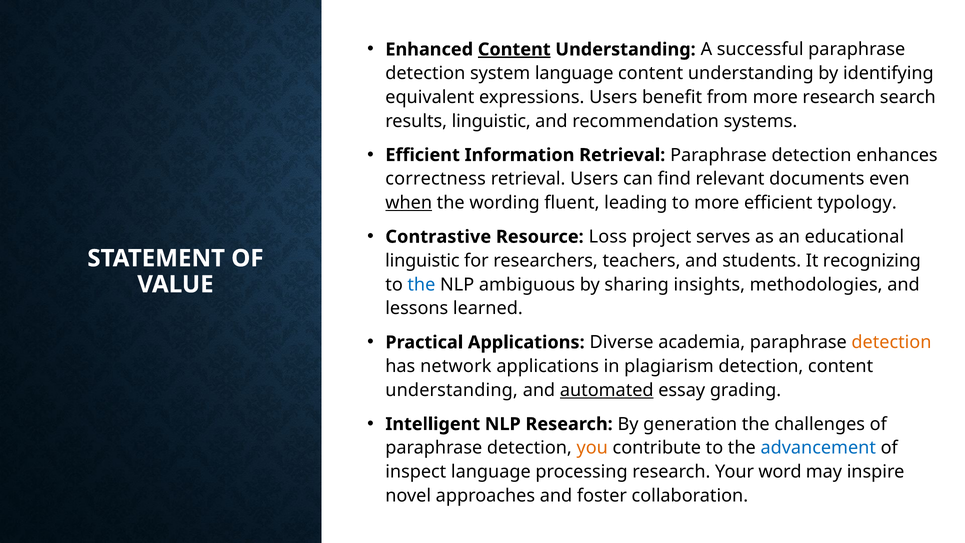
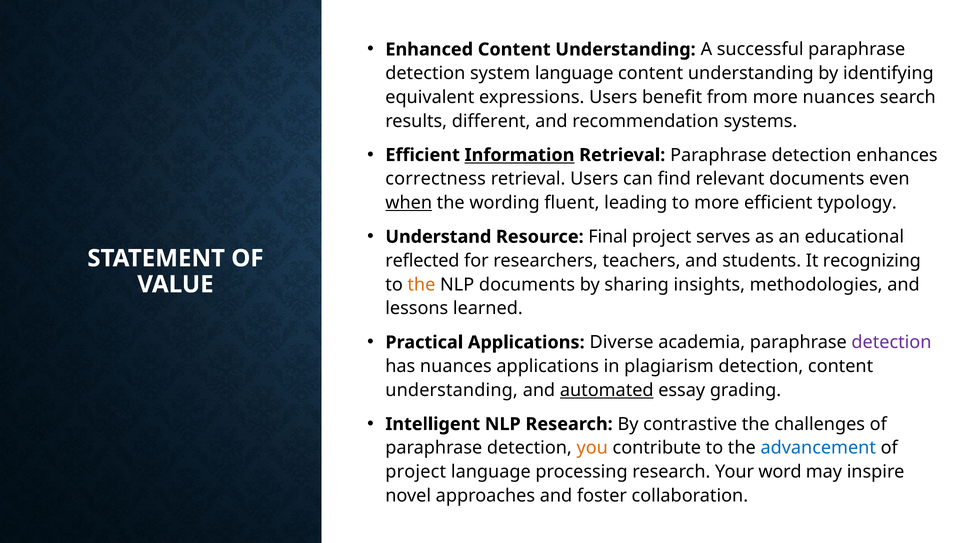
Content underline: present -> none (514, 49)
more research: research -> nuances (839, 97)
results linguistic: linguistic -> different (491, 121)
Information underline: none -> present (520, 155)
Contrastive: Contrastive -> Understand (438, 237)
Loss: Loss -> Final (608, 237)
linguistic: linguistic -> reflected (422, 261)
the colour: blue -> orange (421, 284)
NLP ambiguous: ambiguous -> documents (527, 284)
detection colour: orange -> purple (891, 342)
has network: network -> nuances (456, 366)
generation: generation -> contrastive (690, 424)
inspect: inspect -> project (416, 472)
